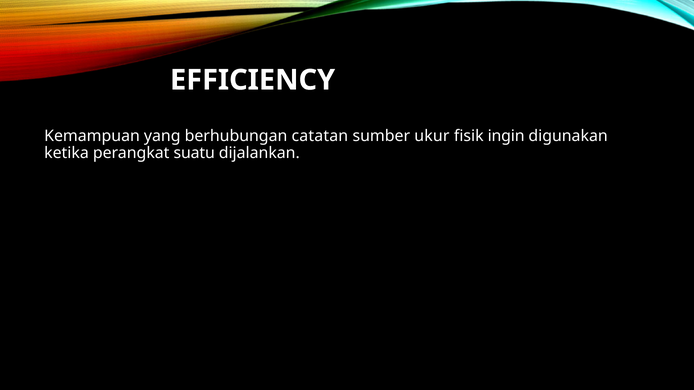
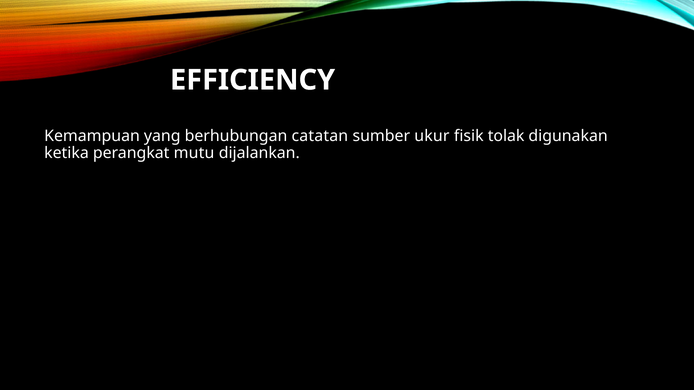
ingin: ingin -> tolak (506, 136)
suatu: suatu -> mutu (194, 153)
